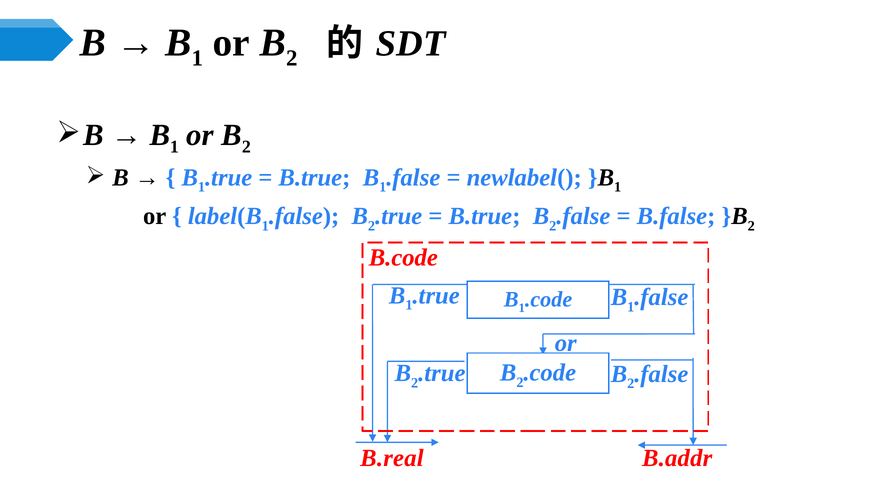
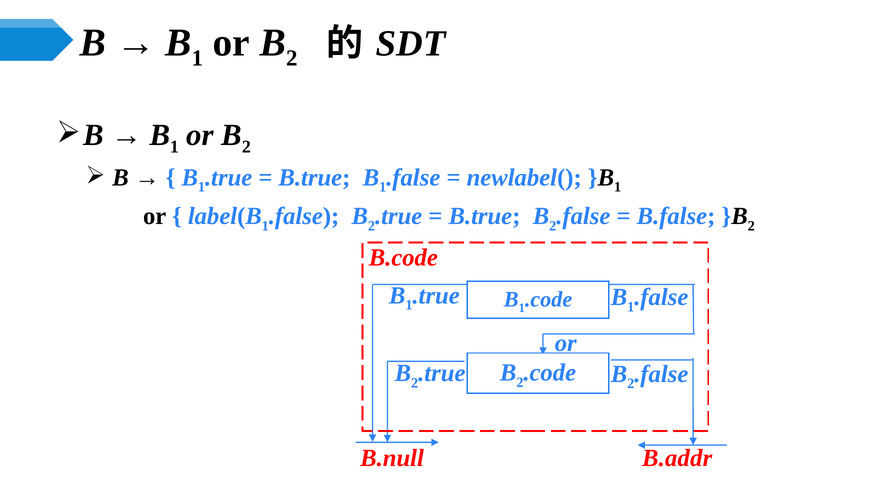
B.real: B.real -> B.null (392, 458)
